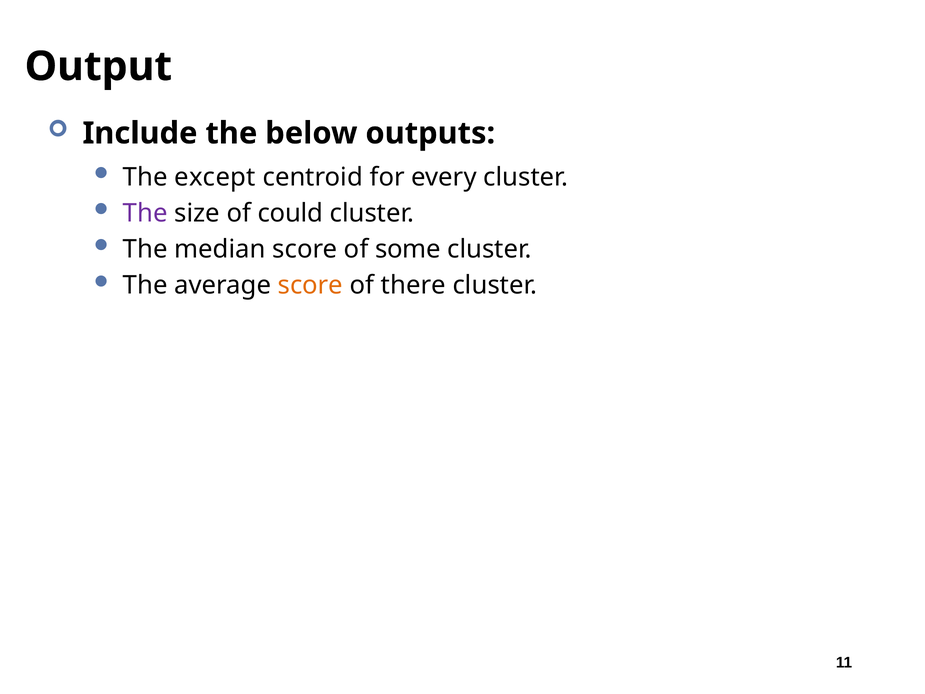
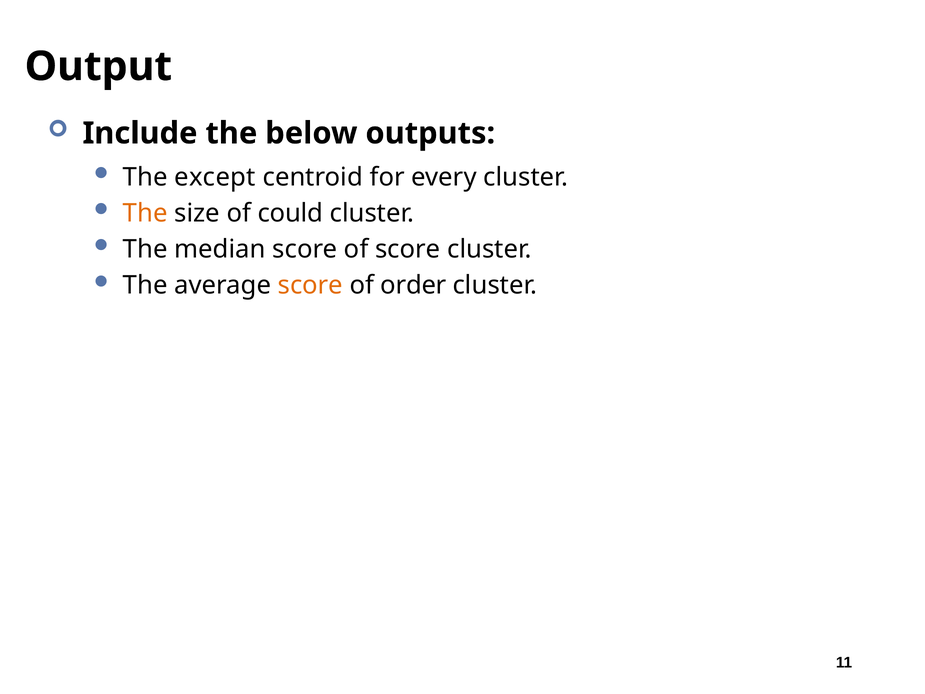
The colour: purple -> orange (145, 213)
of some: some -> score (408, 249)
there: there -> order (413, 285)
